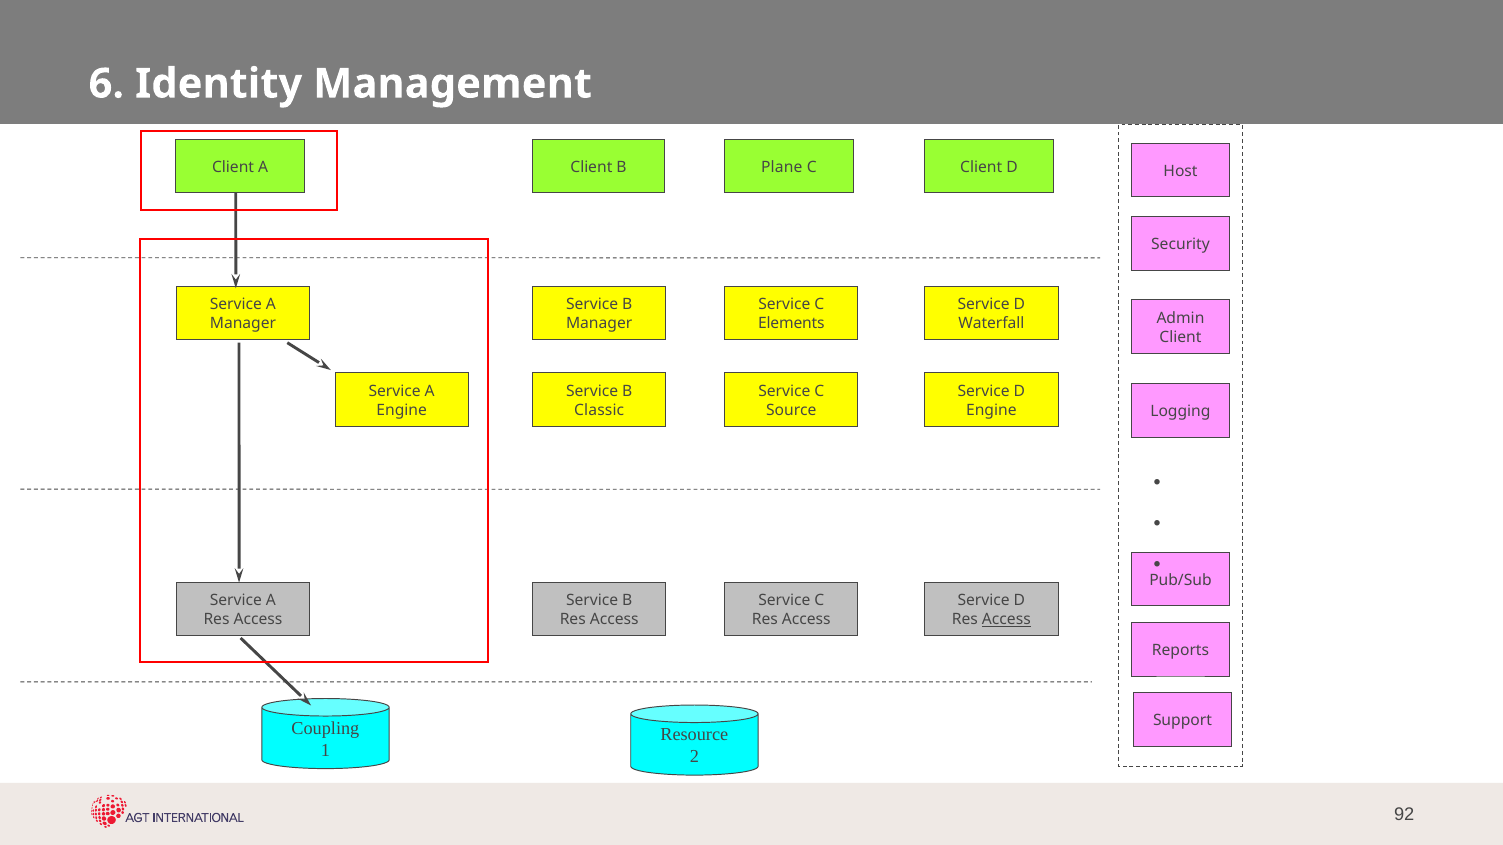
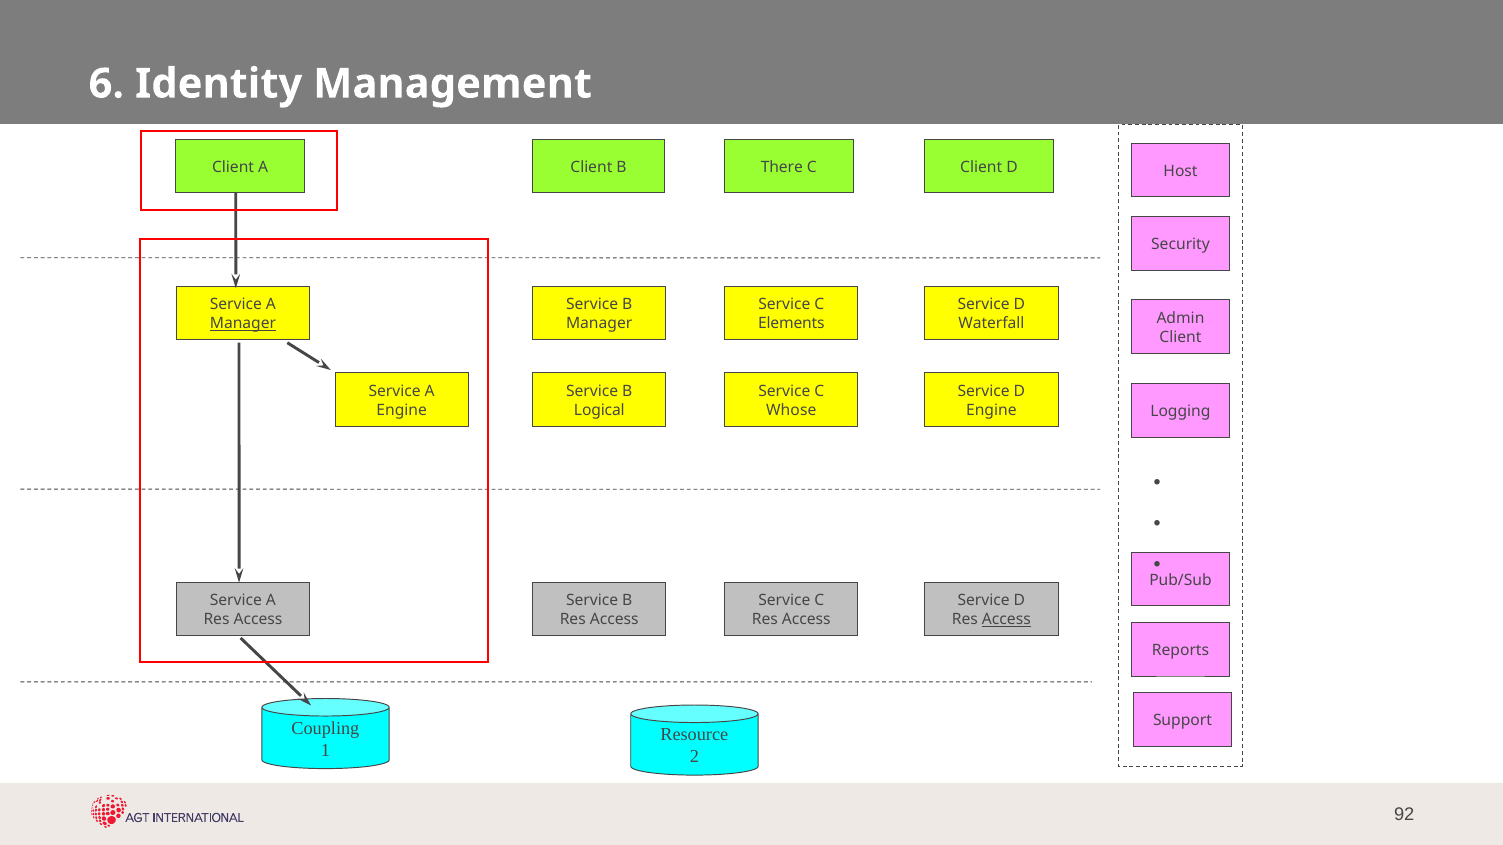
Plane: Plane -> There (782, 167)
Manager underline: none -> present (243, 324)
Classic: Classic -> Logical (599, 410)
Source: Source -> Whose (791, 410)
